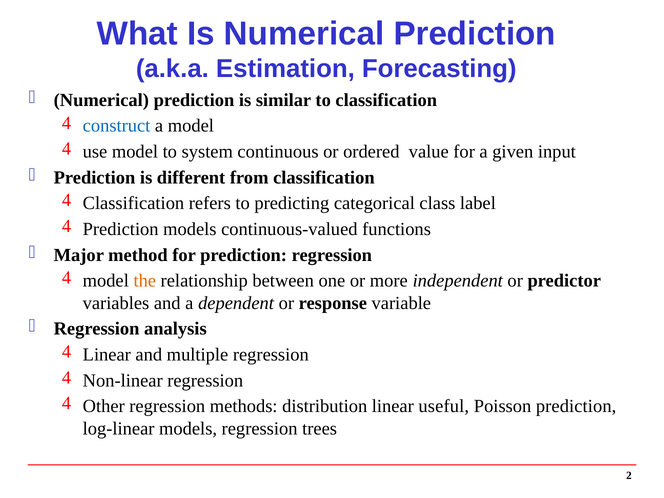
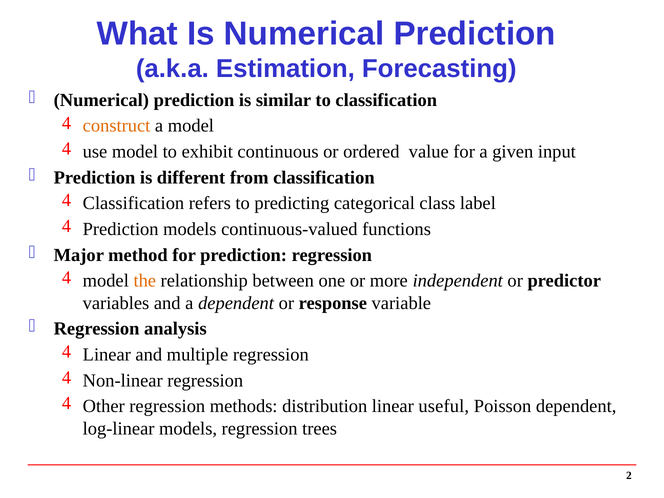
construct colour: blue -> orange (117, 126)
system: system -> exhibit (207, 152)
Poisson prediction: prediction -> dependent (576, 406)
